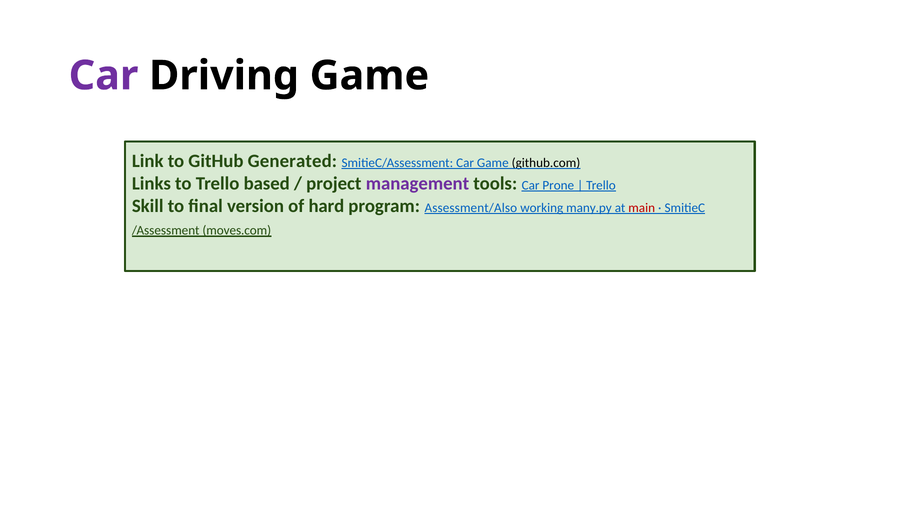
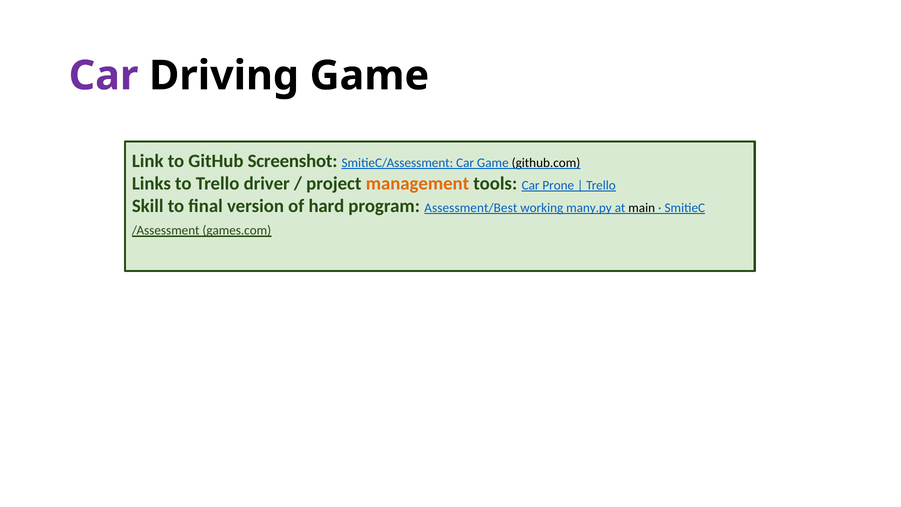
Generated: Generated -> Screenshot (293, 161)
based: based -> driver (267, 183)
management colour: purple -> orange (417, 183)
Assessment/Also: Assessment/Also -> Assessment/Best (471, 208)
main colour: red -> black (642, 208)
moves.com: moves.com -> games.com (237, 230)
